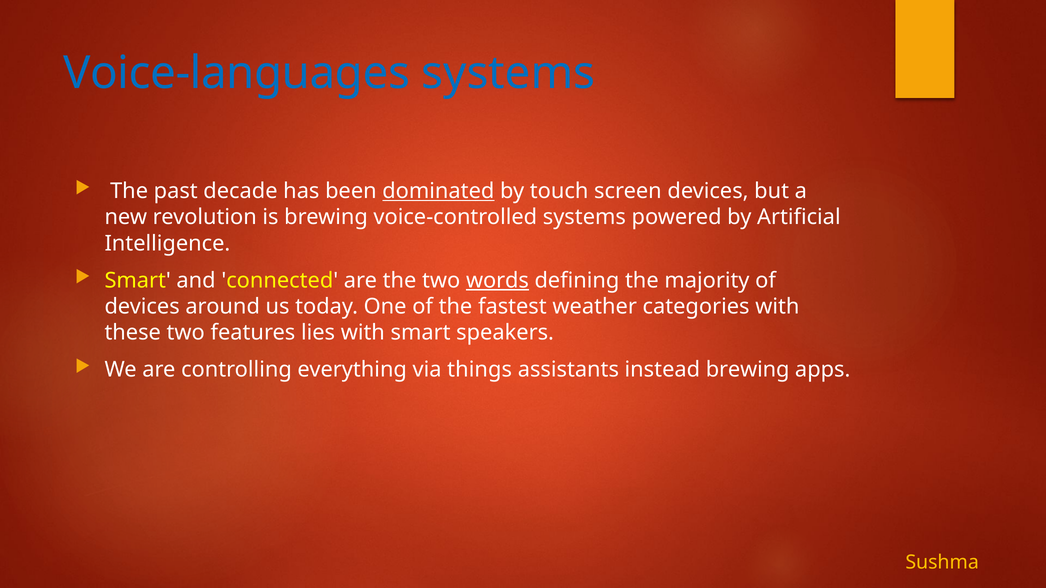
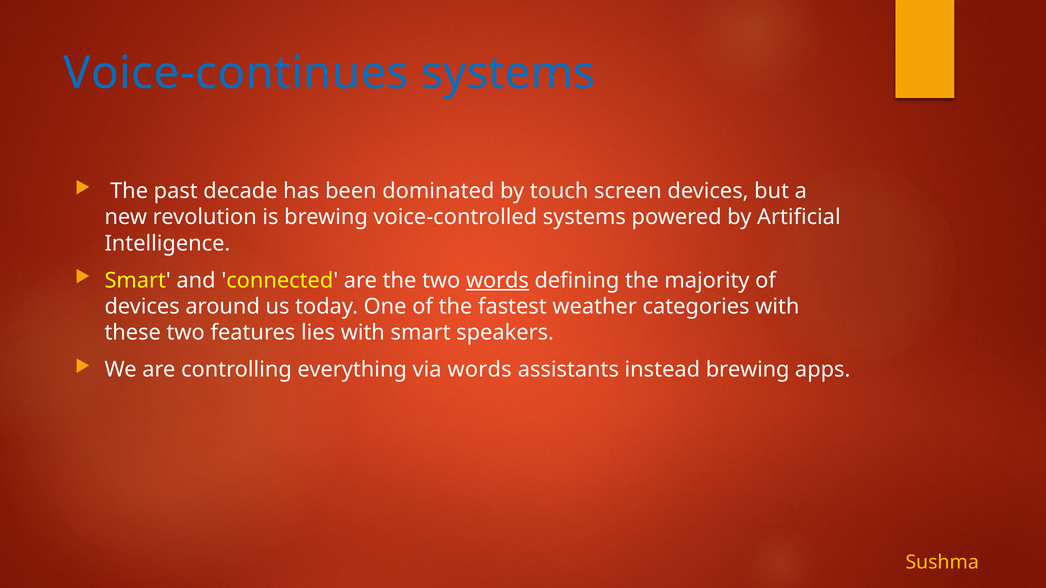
Voice-languages: Voice-languages -> Voice-continues (236, 73)
dominated underline: present -> none (438, 191)
via things: things -> words (480, 370)
